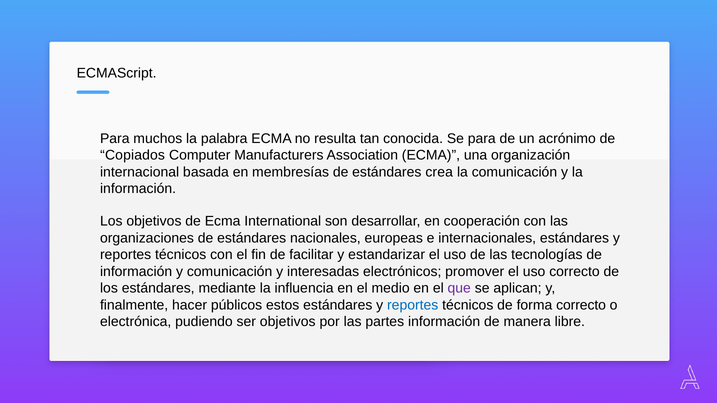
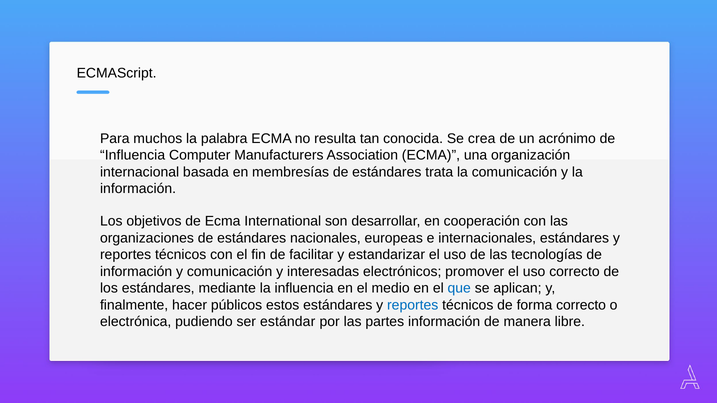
Se para: para -> crea (482, 139)
Copiados: Copiados -> Influencia (133, 155)
crea: crea -> trata (439, 172)
que colour: purple -> blue (459, 288)
ser objetivos: objetivos -> estándar (288, 322)
